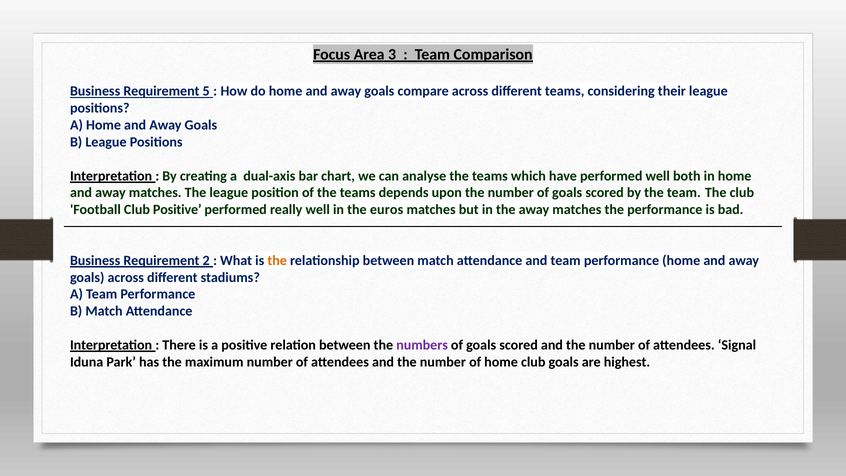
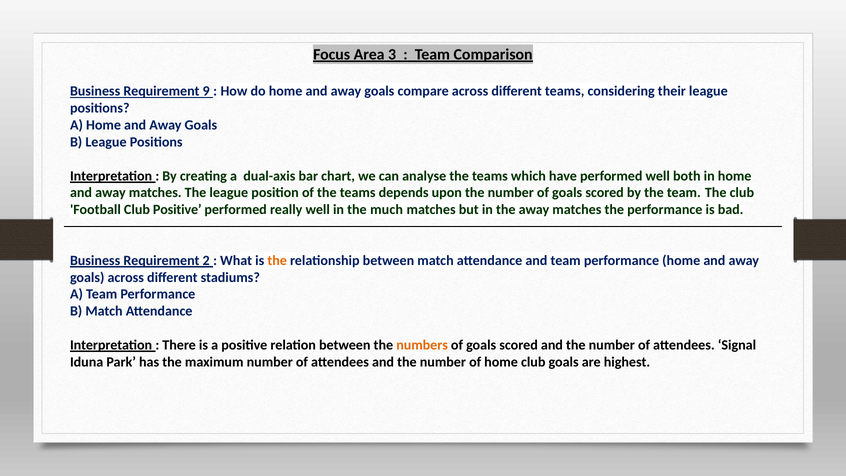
5: 5 -> 9 (206, 91)
euros: euros -> much (387, 210)
numbers colour: purple -> orange (422, 345)
